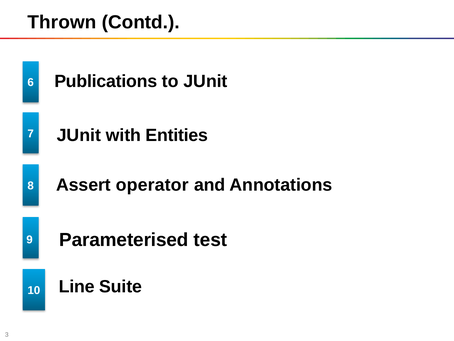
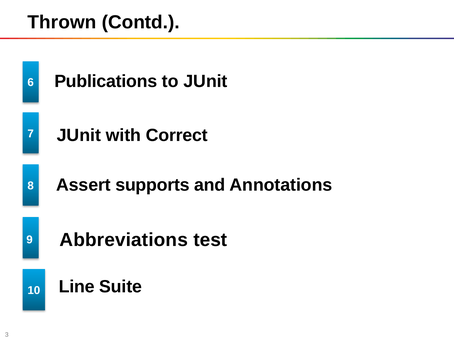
Entities: Entities -> Correct (177, 135)
operator: operator -> supports (153, 185)
Parameterised: Parameterised -> Abbreviations (124, 240)
